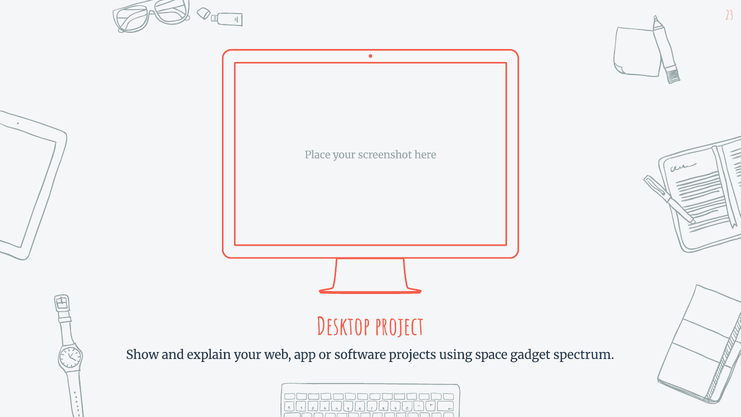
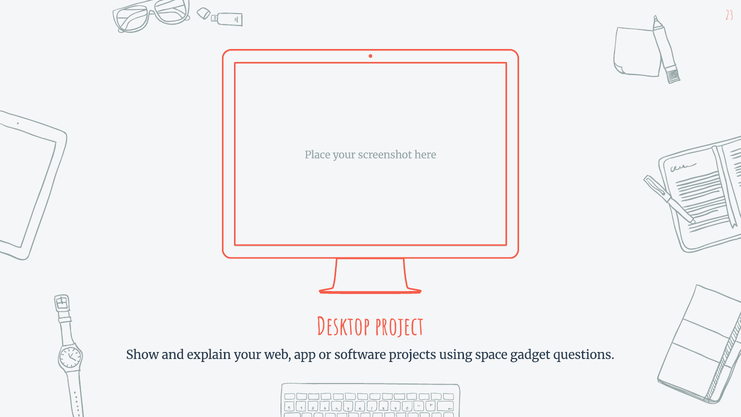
spectrum: spectrum -> questions (584, 355)
